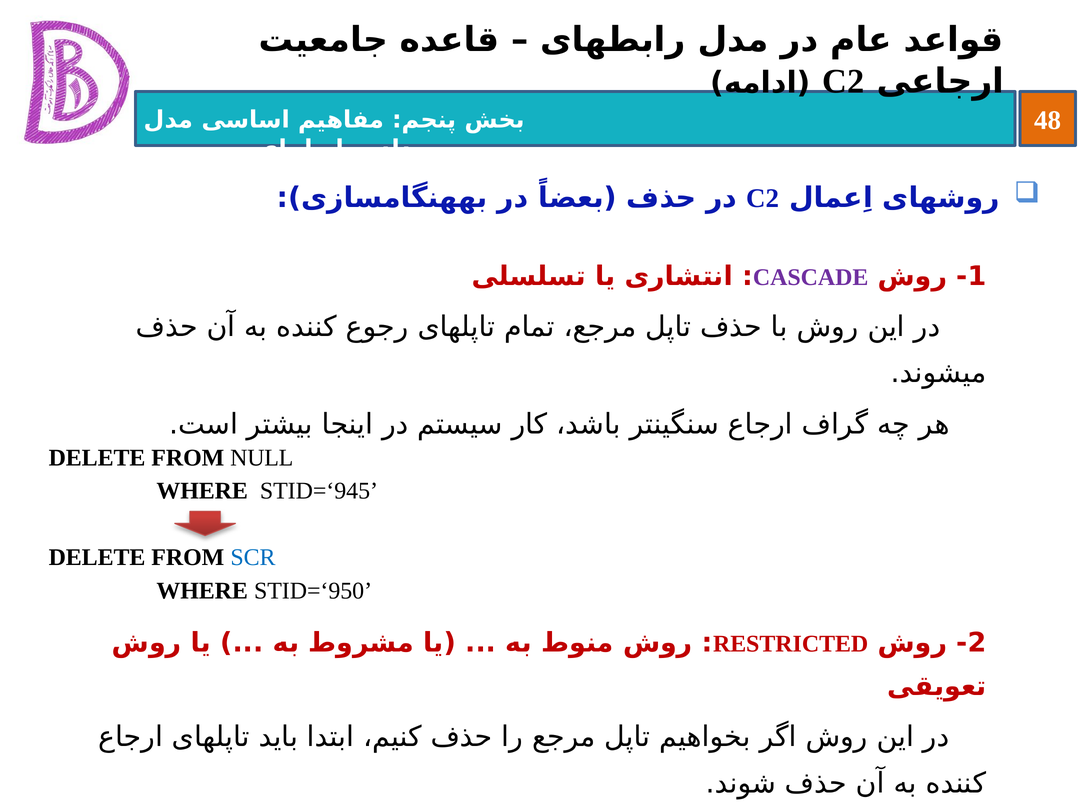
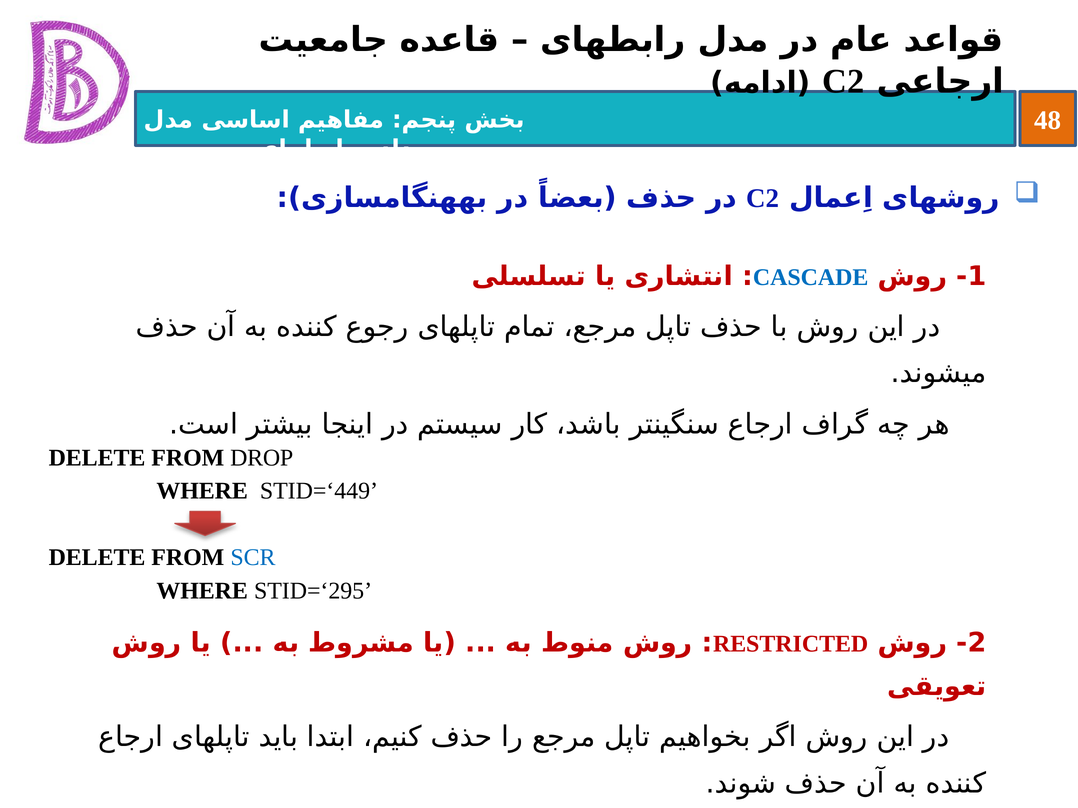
CASCADE colour: purple -> blue (811, 277)
NULL: NULL -> DROP (262, 458)
STID=‘945: STID=‘945 -> STID=‘449 (319, 491)
STID=‘950: STID=‘950 -> STID=‘295 (313, 591)
